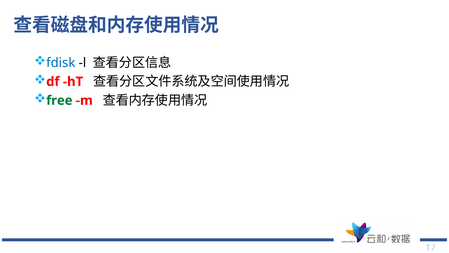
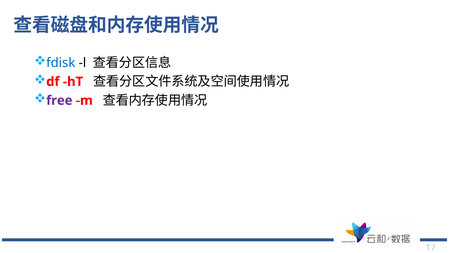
free colour: green -> purple (59, 100)
